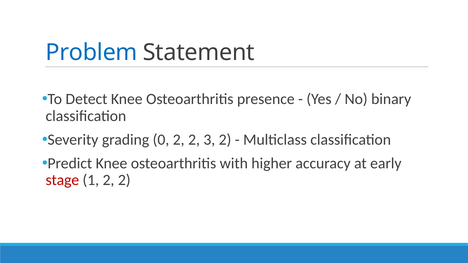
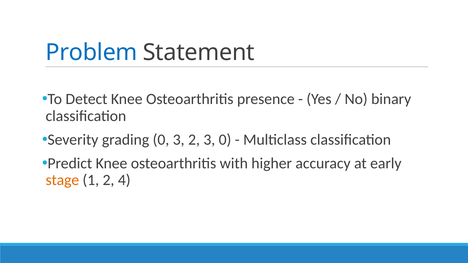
0 2: 2 -> 3 (179, 140)
3 2: 2 -> 0 (225, 140)
stage colour: red -> orange (62, 180)
1 2 2: 2 -> 4 (124, 180)
